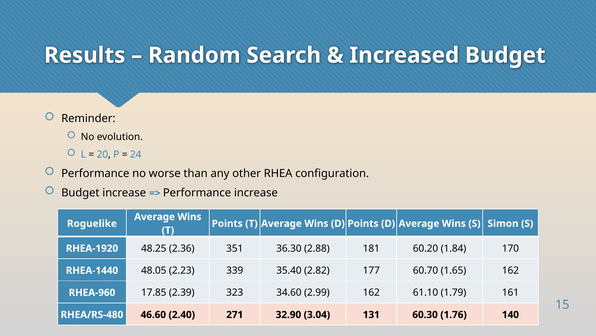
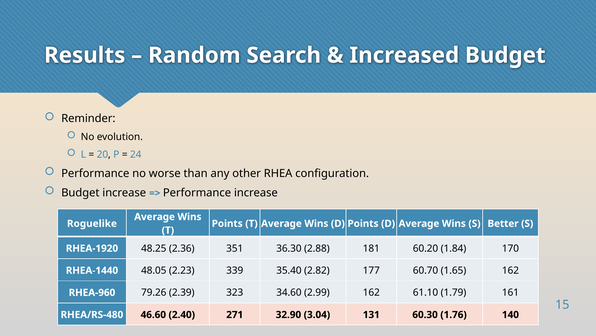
Simon: Simon -> Better (503, 223)
17.85: 17.85 -> 79.26 (154, 292)
